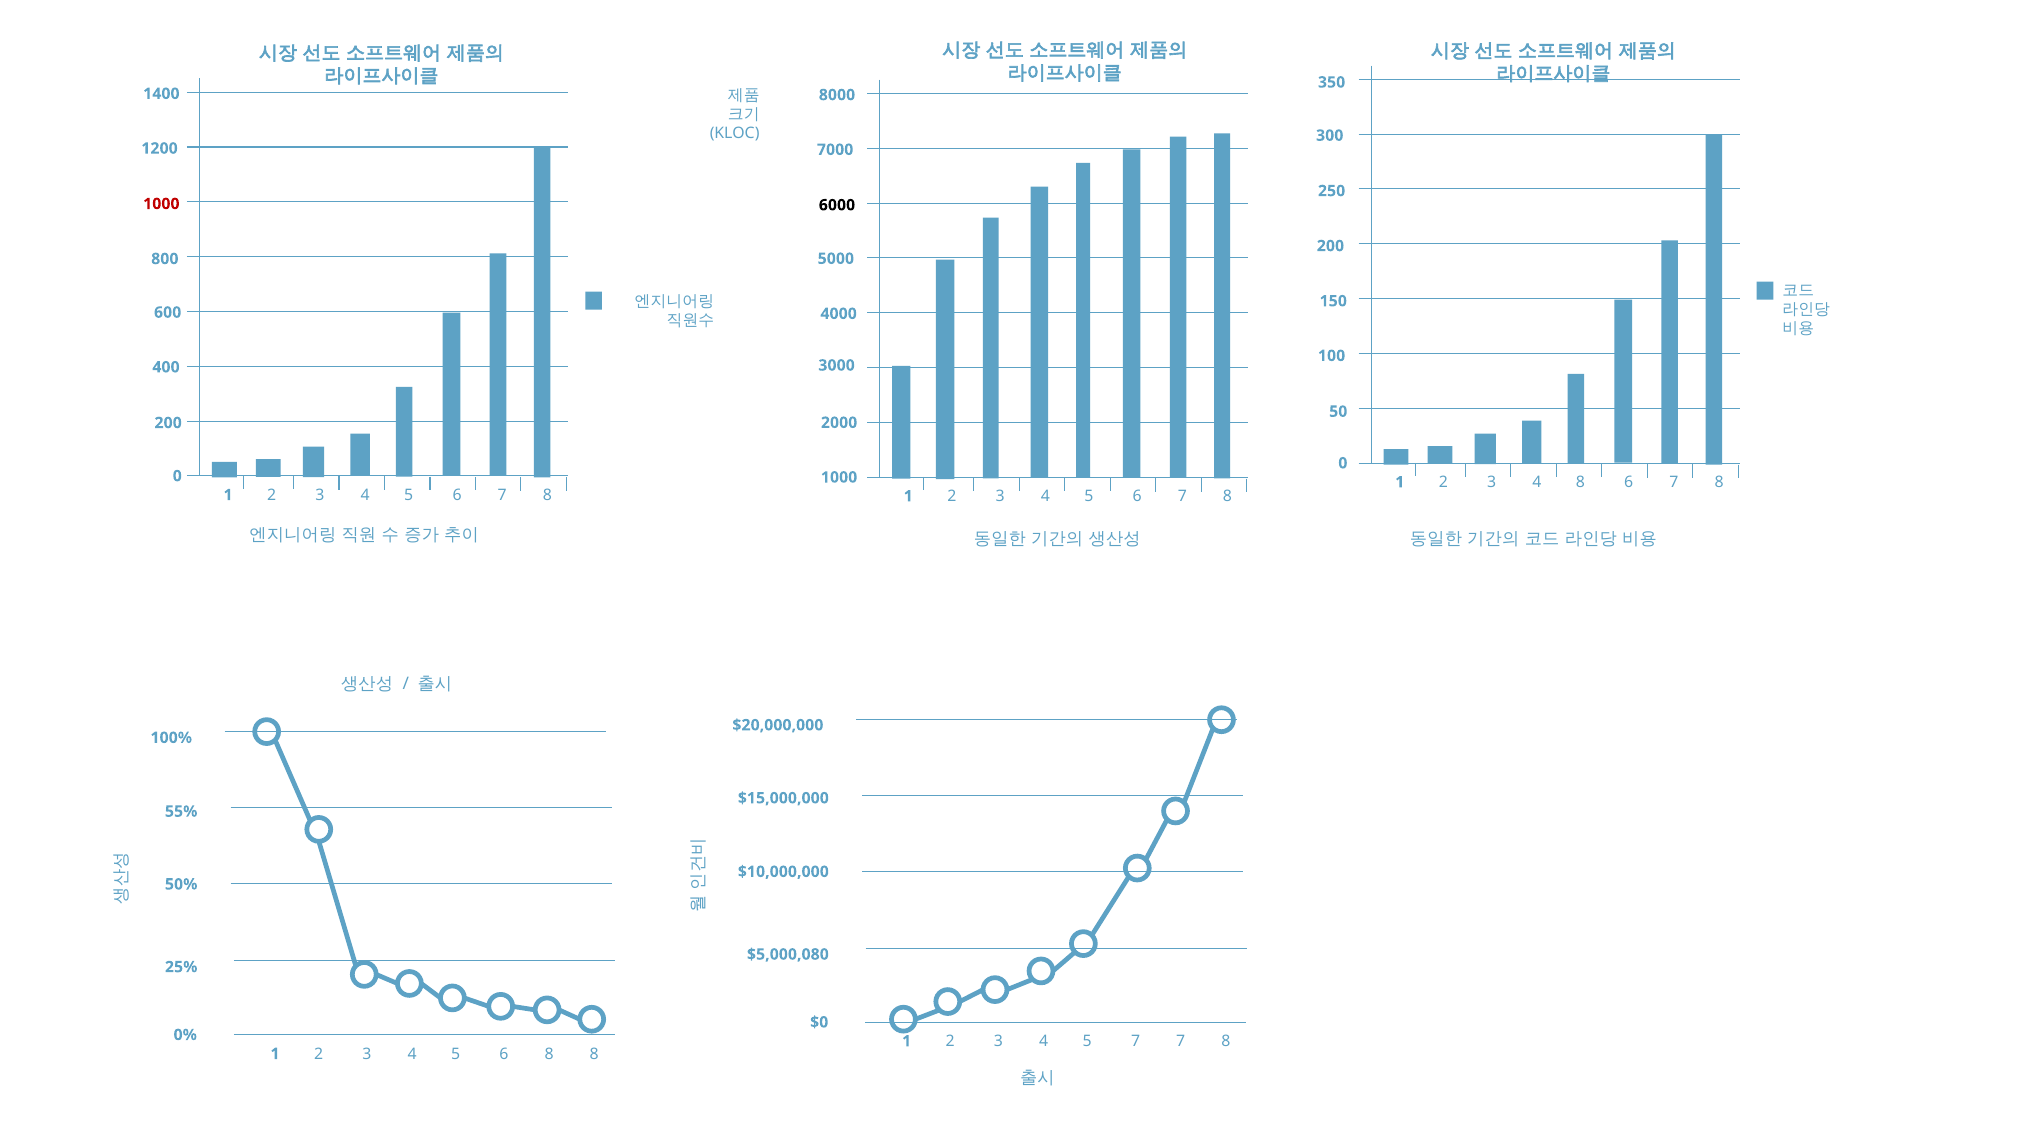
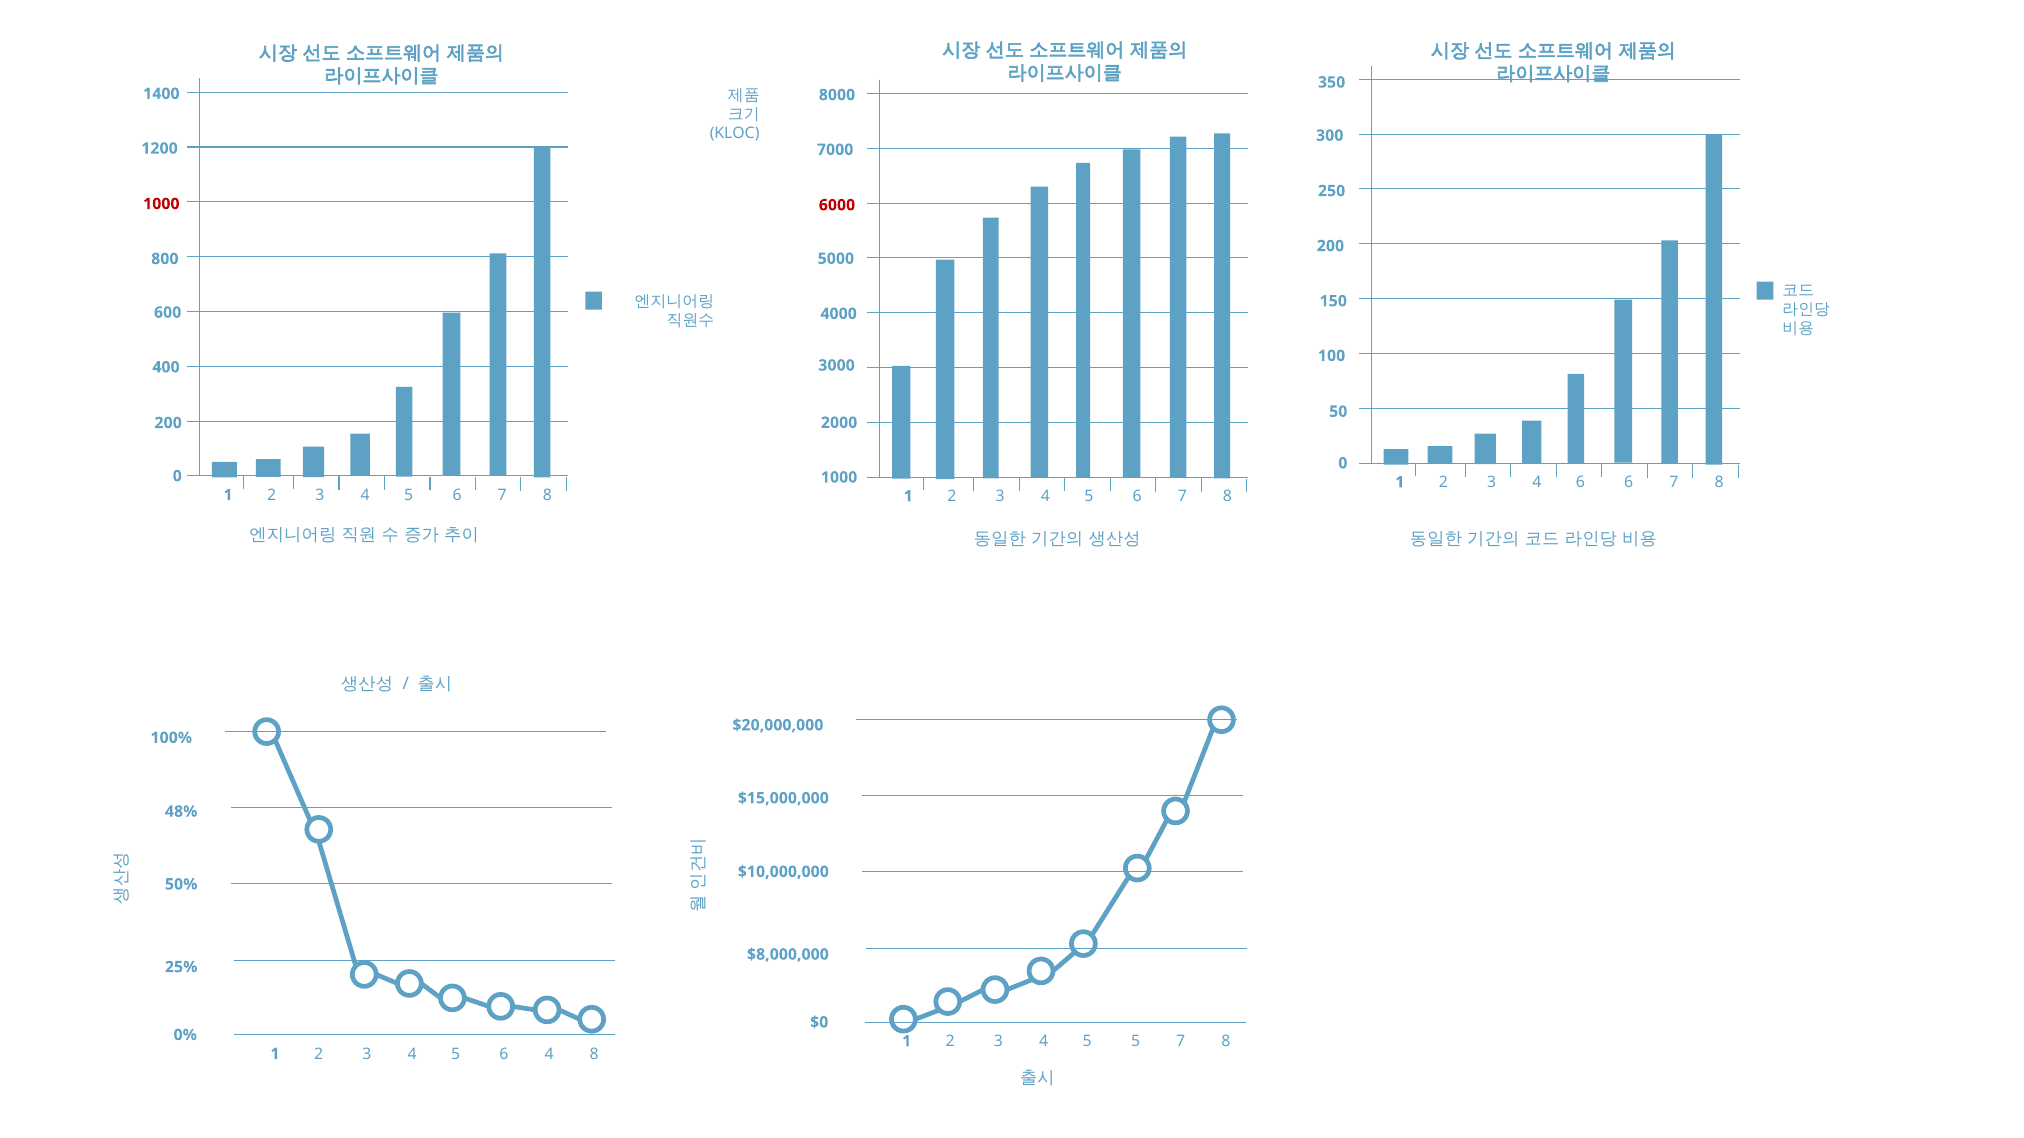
6000 colour: black -> red (837, 205)
4 8: 8 -> 6 (1580, 482)
55%: 55% -> 48% (181, 812)
$5,000,080: $5,000,080 -> $8,000,000 (788, 955)
5 7: 7 -> 5 (1136, 1042)
6 8: 8 -> 4 (549, 1054)
